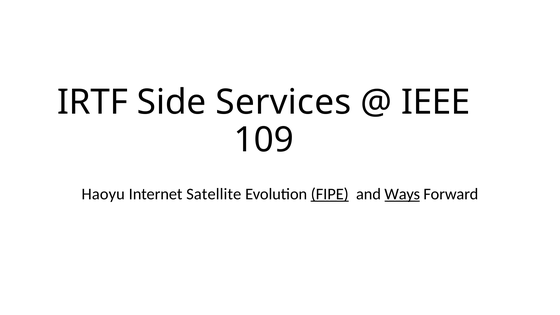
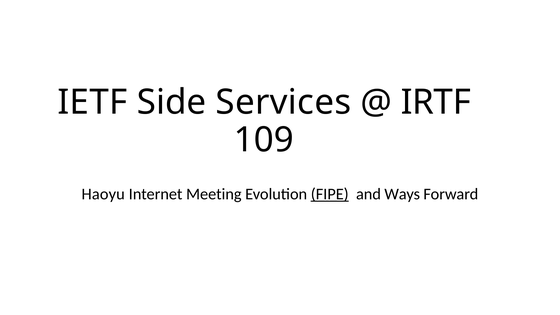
IRTF: IRTF -> IETF (92, 102)
IEEE: IEEE -> IRTF (436, 102)
Satellite: Satellite -> Meeting (214, 194)
Ways underline: present -> none (402, 194)
